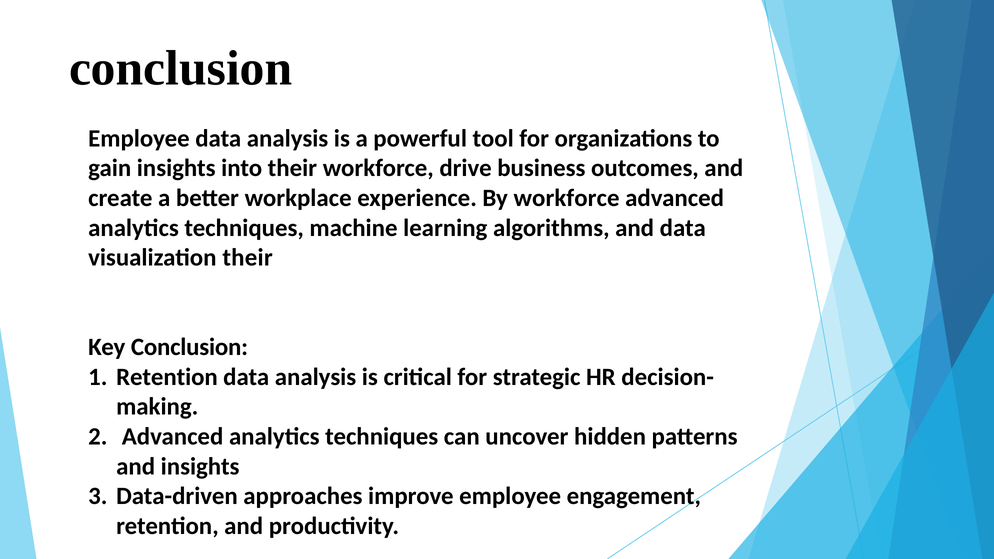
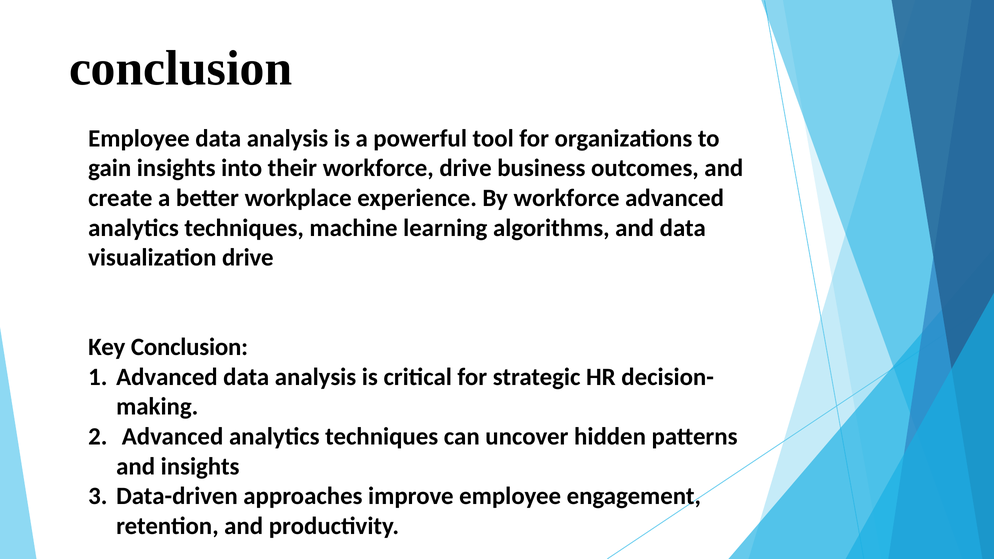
visualization their: their -> drive (248, 258)
Retention: Retention -> Advanced (167, 377)
